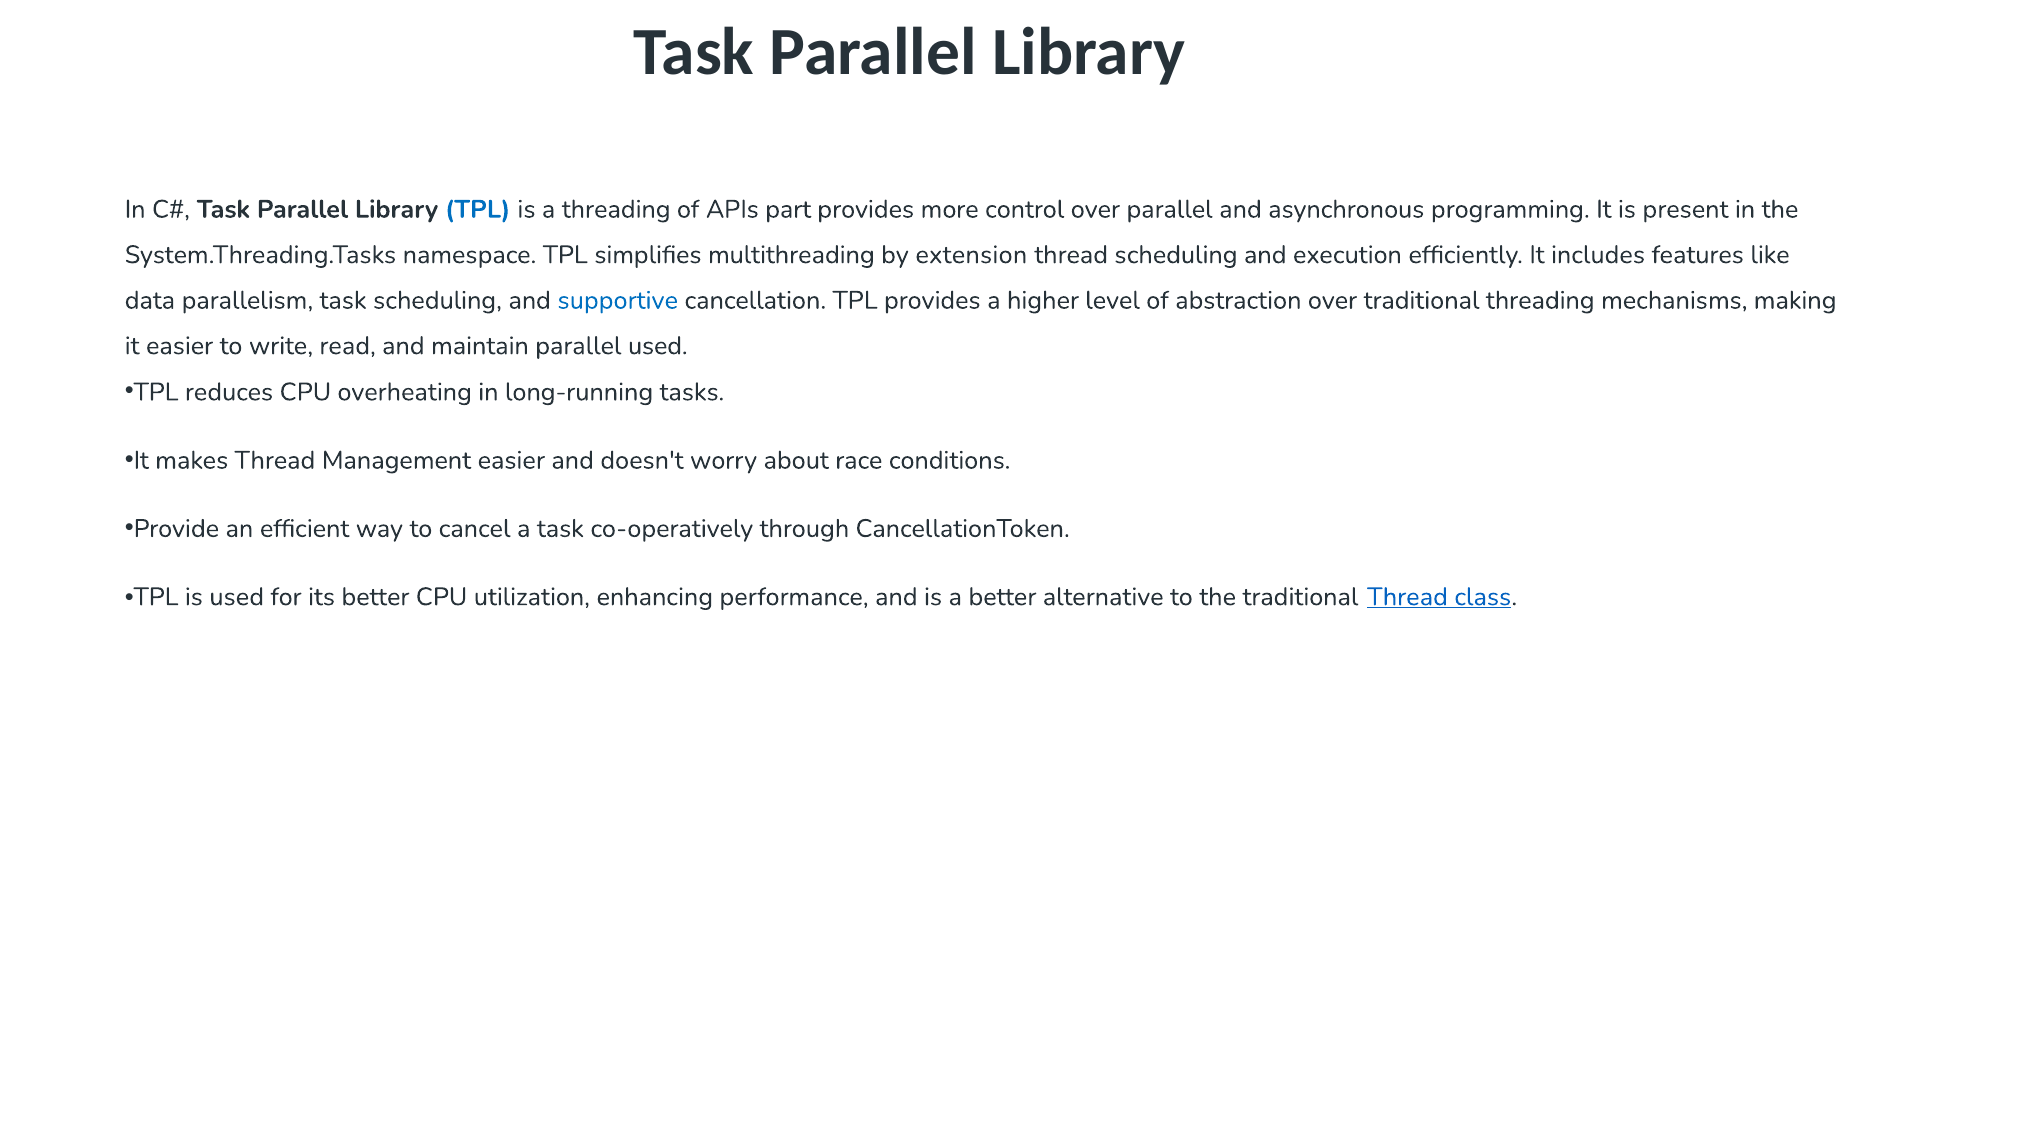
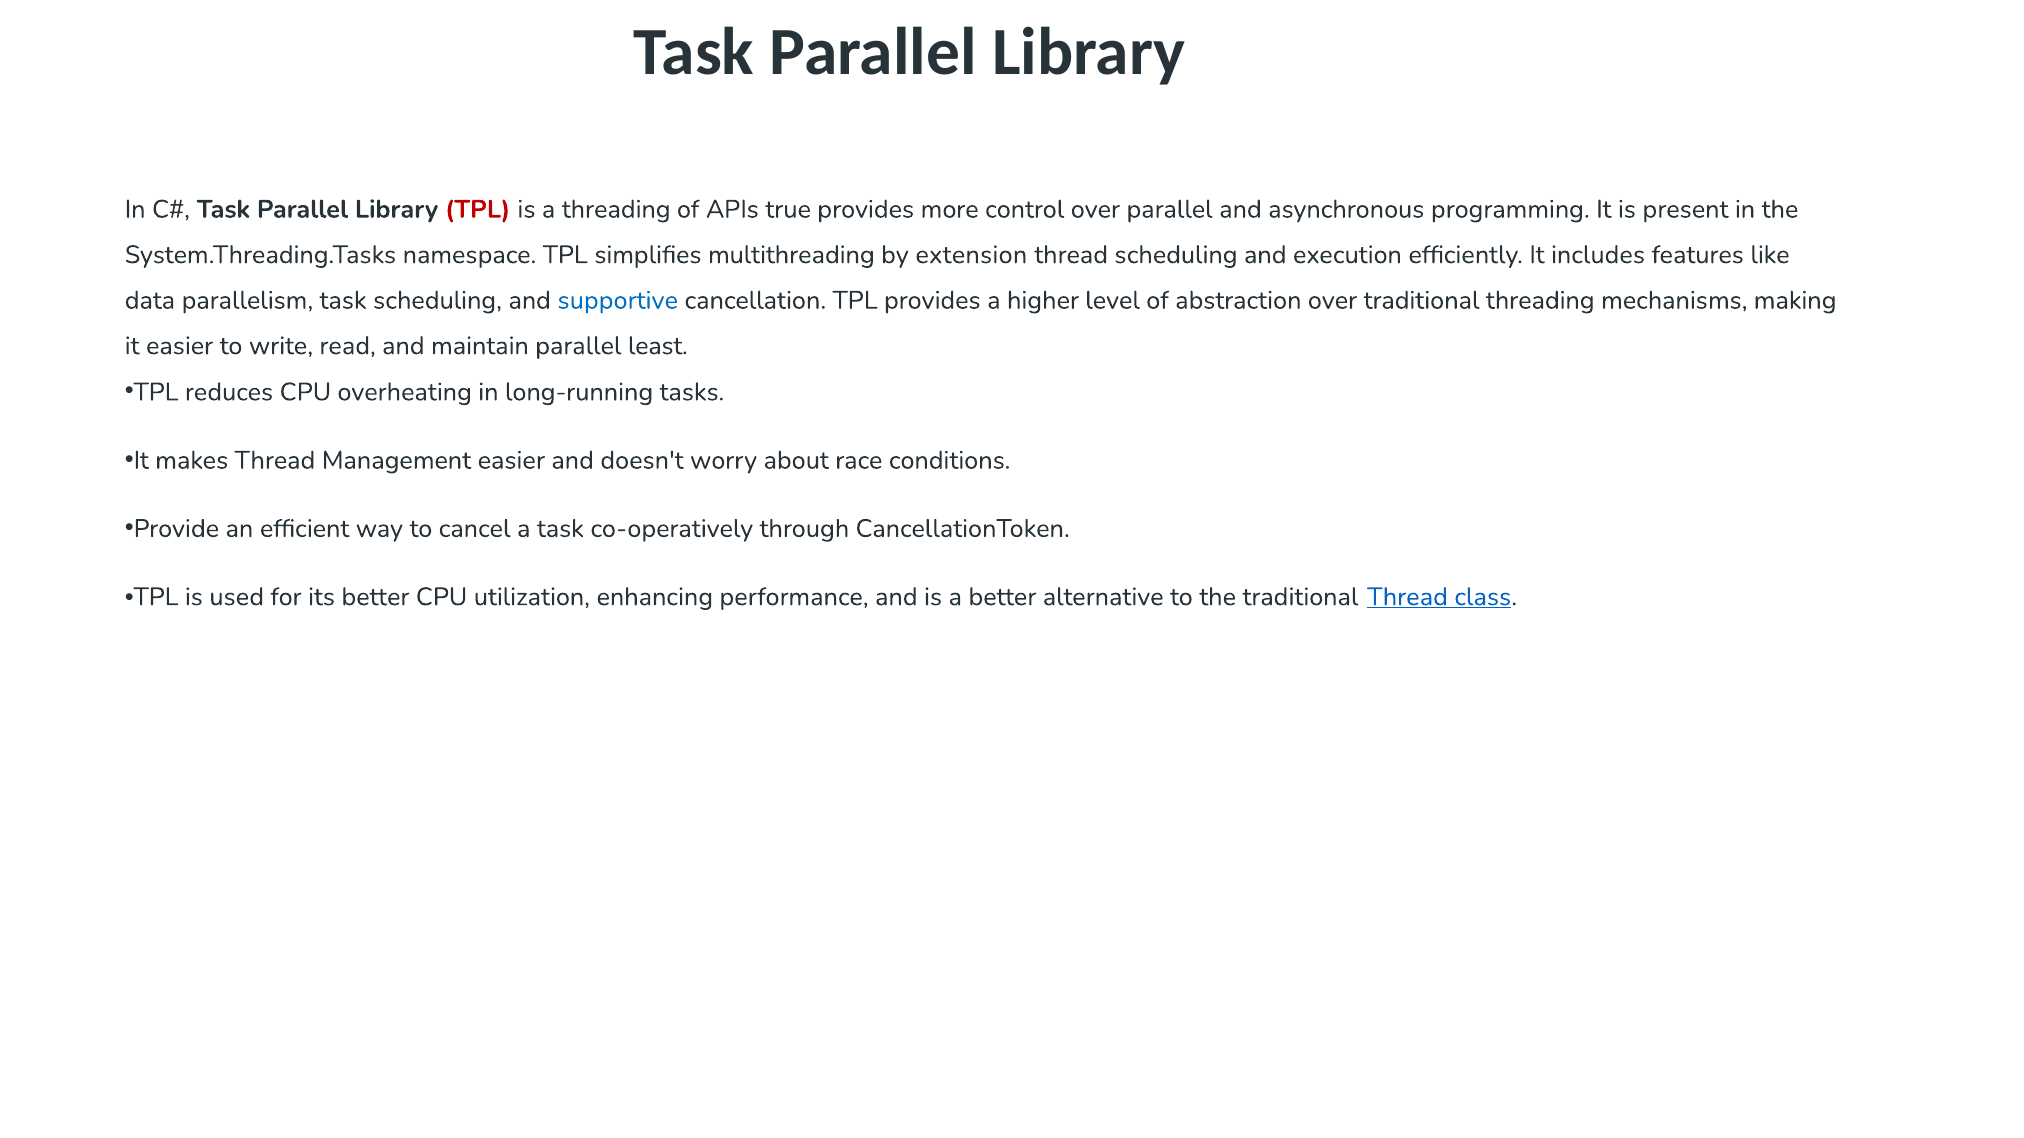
TPL colour: blue -> red (478, 209)
part: part -> true (788, 209)
parallel used: used -> least (658, 346)
